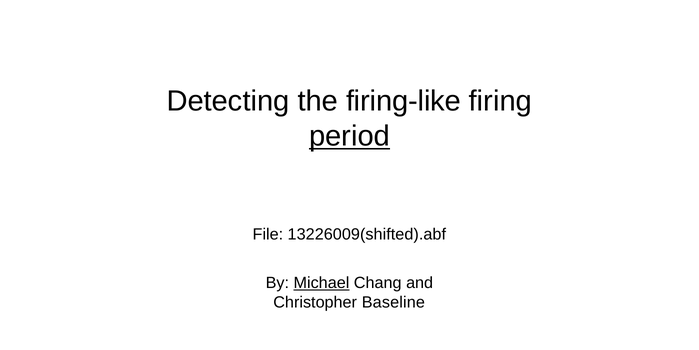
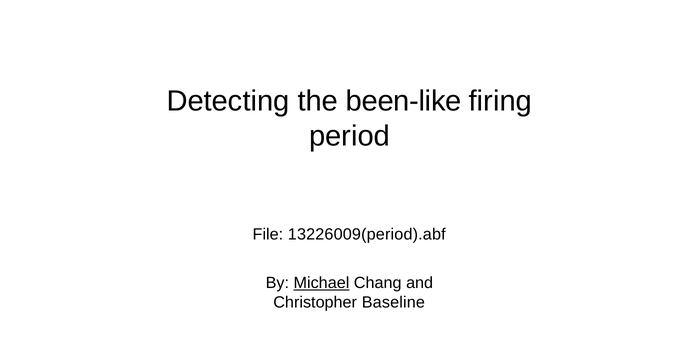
firing-like: firing-like -> been-like (404, 101)
period underline: present -> none (349, 136)
13226009(shifted).abf: 13226009(shifted).abf -> 13226009(period).abf (367, 234)
